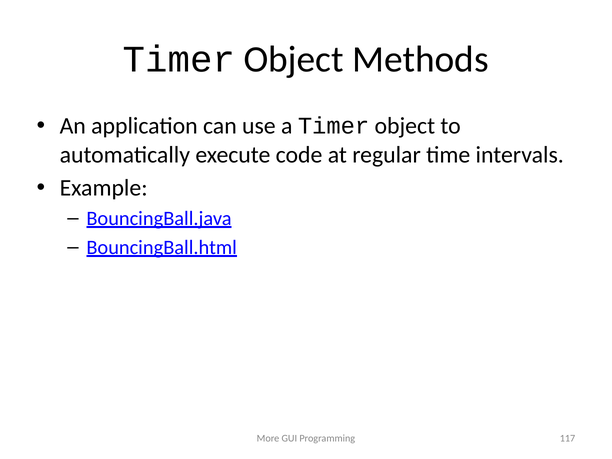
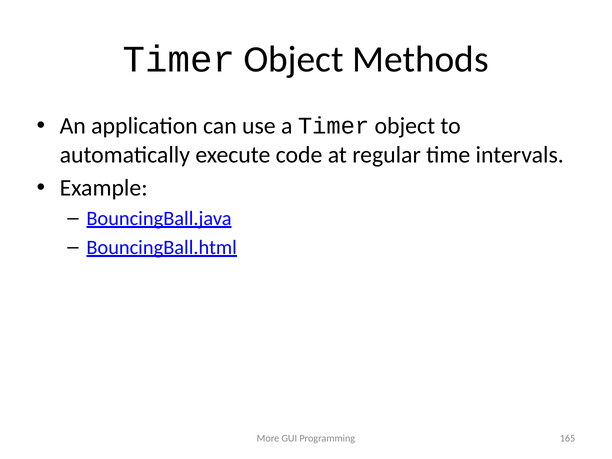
117: 117 -> 165 (568, 438)
